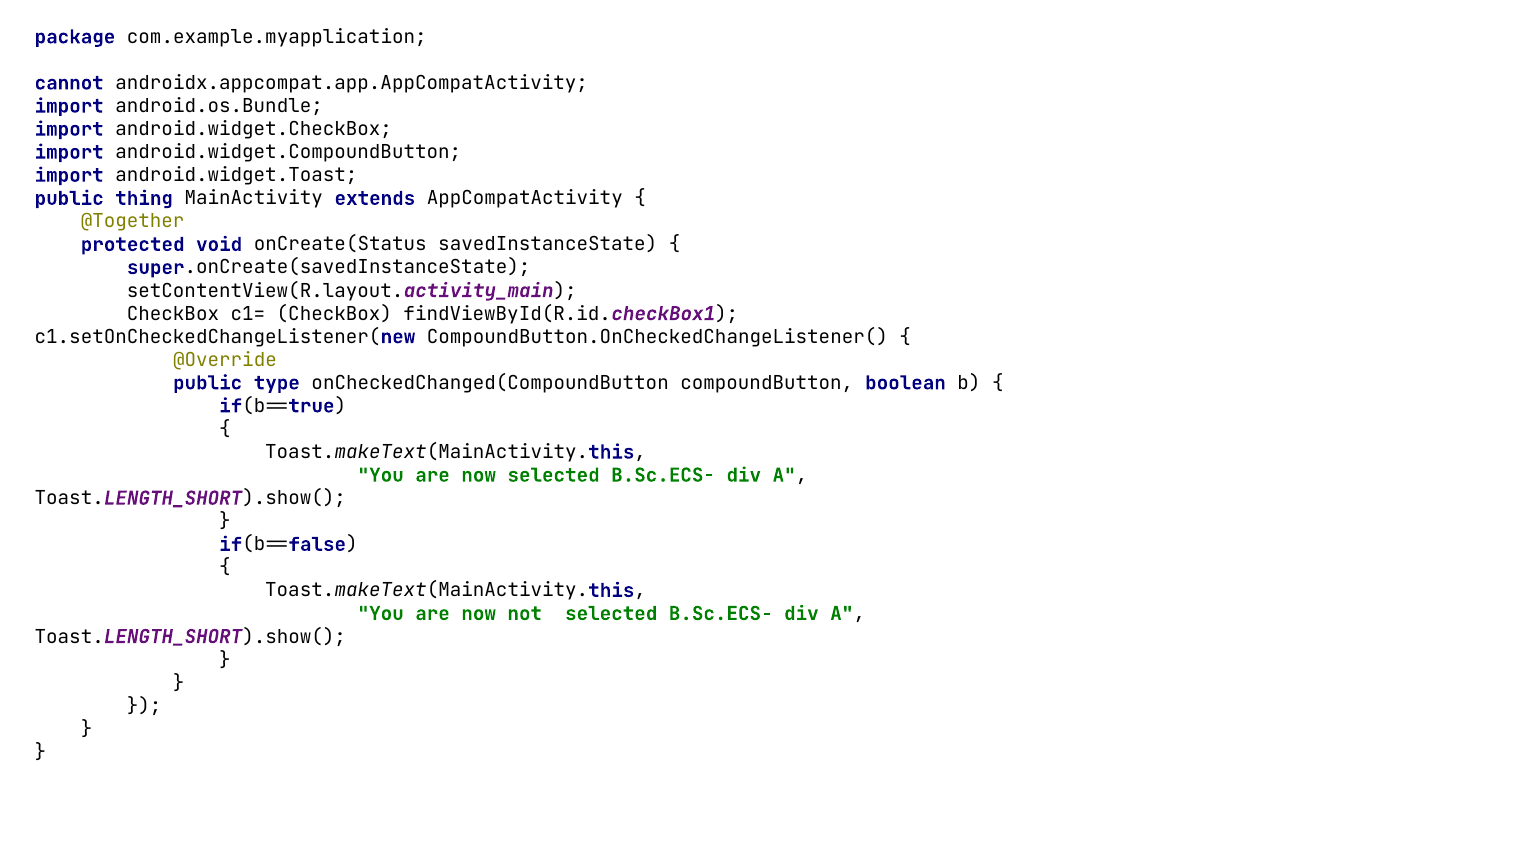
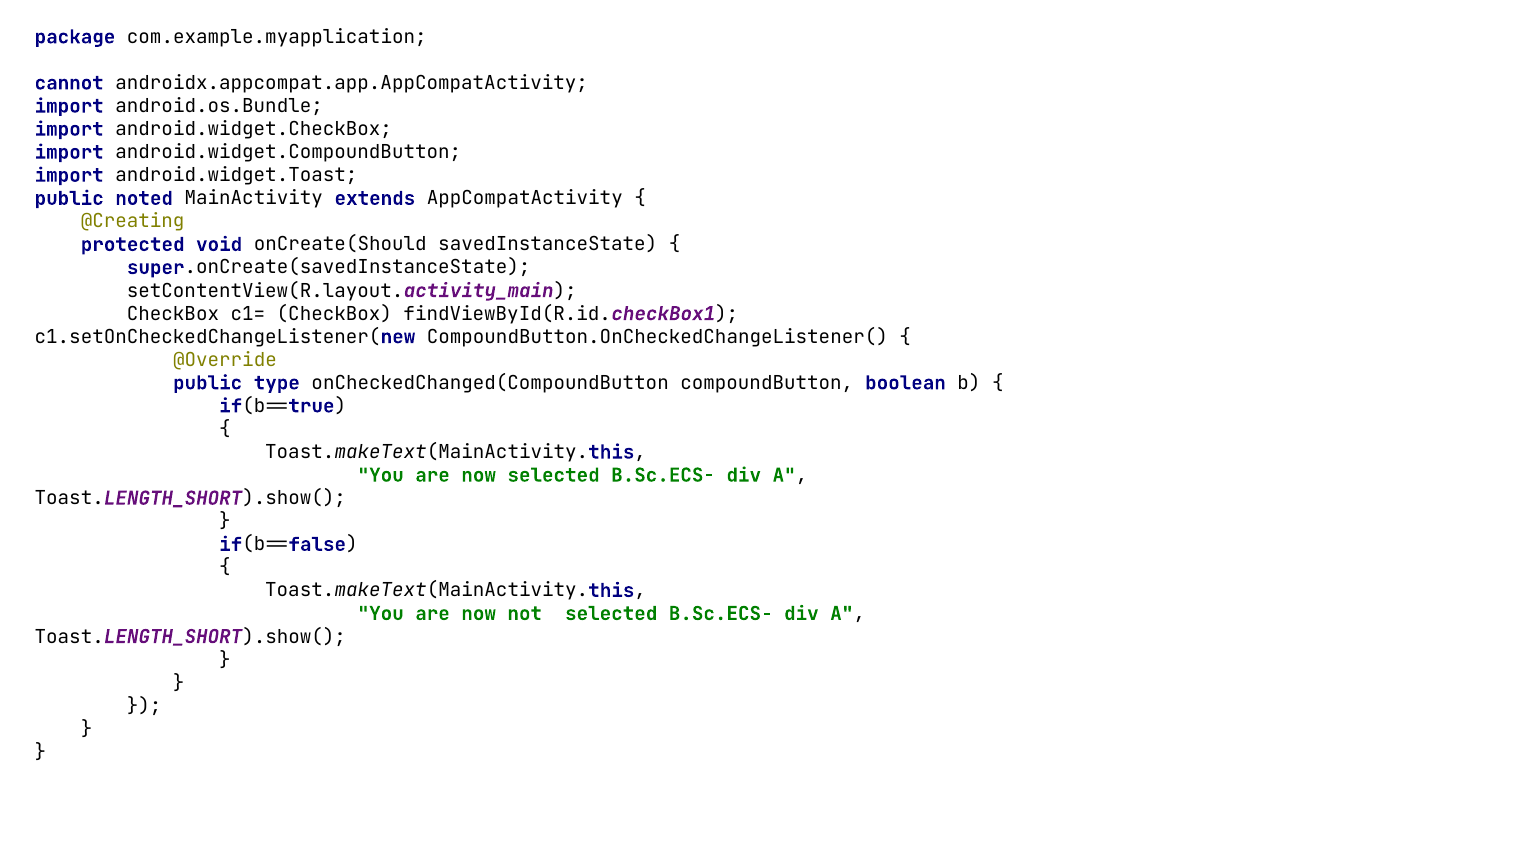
thing: thing -> noted (144, 198)
@Together: @Together -> @Creating (133, 222)
onCreate(Status: onCreate(Status -> onCreate(Should (340, 245)
